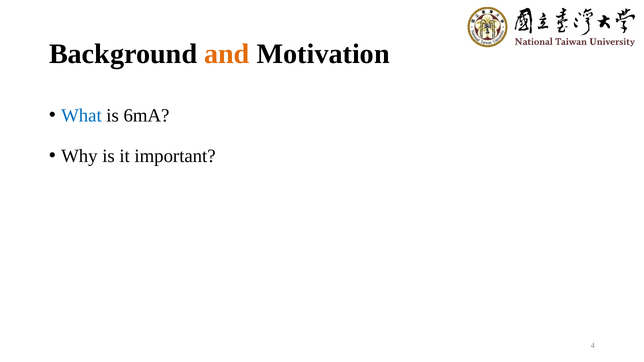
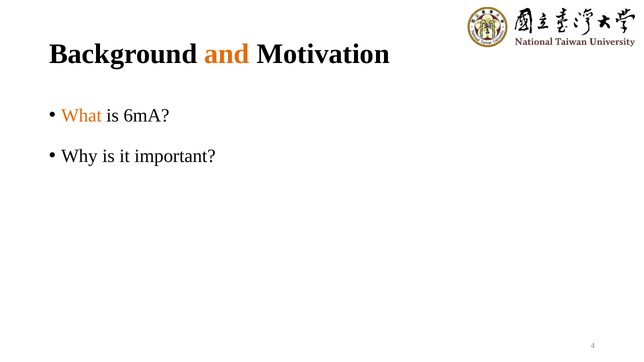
What colour: blue -> orange (81, 116)
